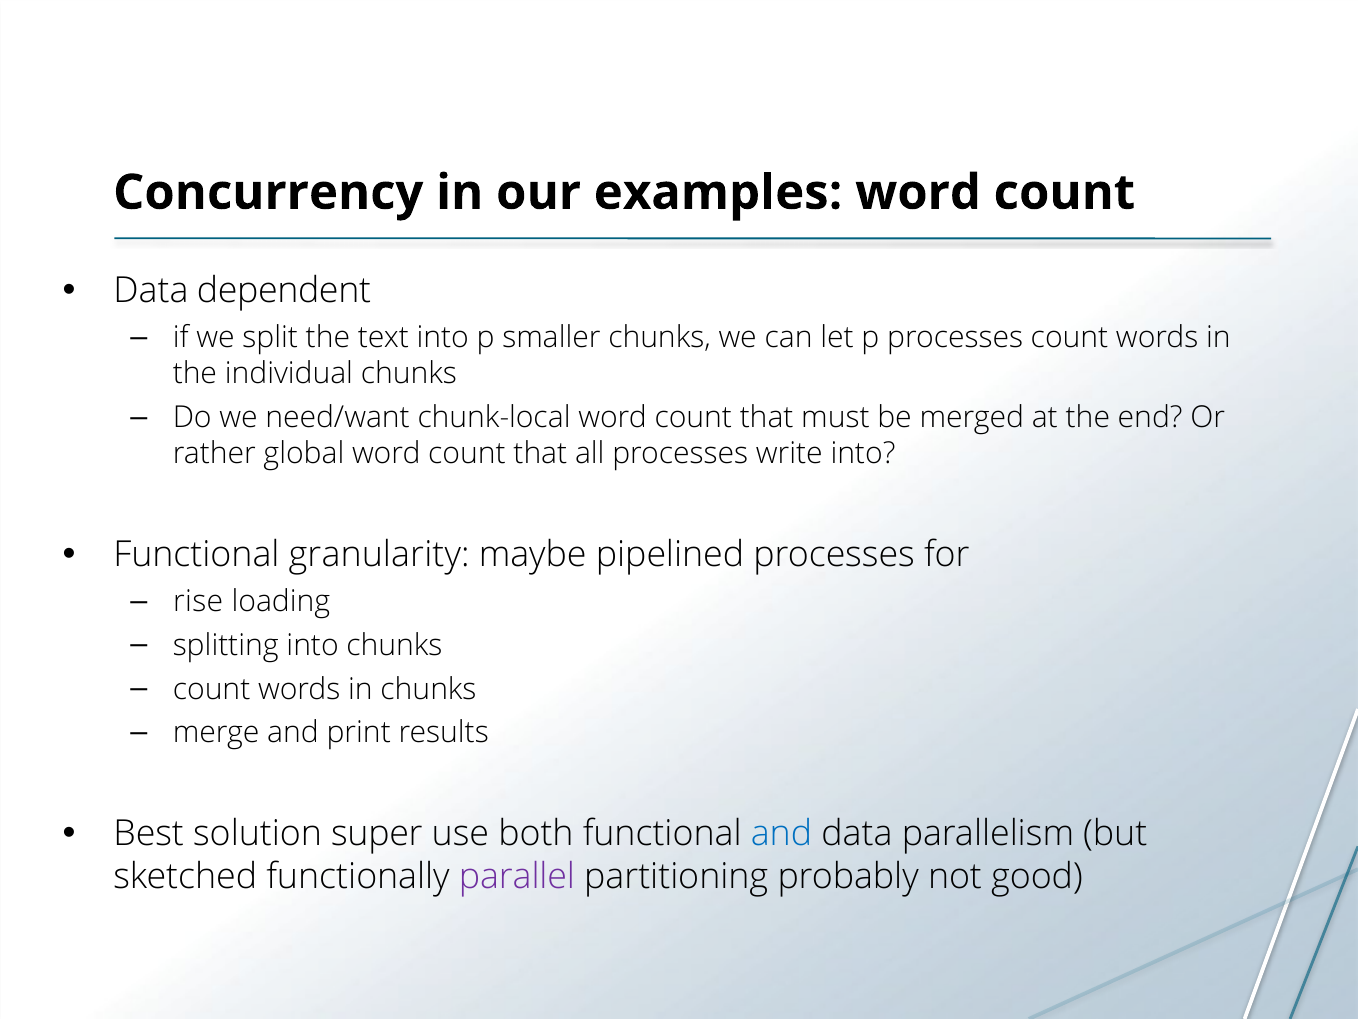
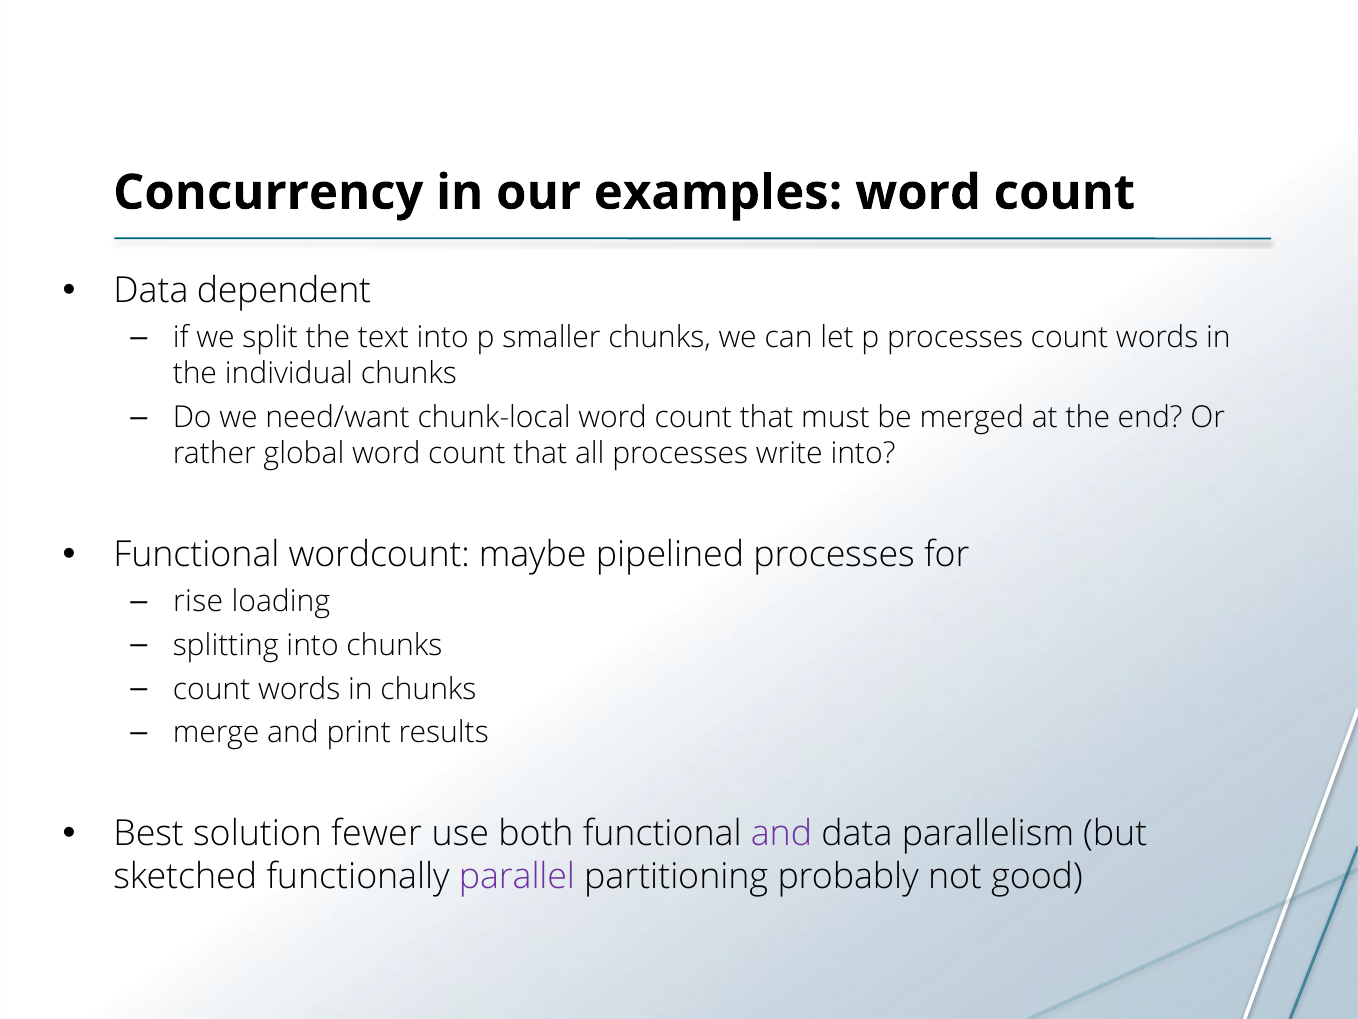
granularity: granularity -> wordcount (379, 555)
super: super -> fewer (377, 834)
and colour: blue -> purple (781, 834)
